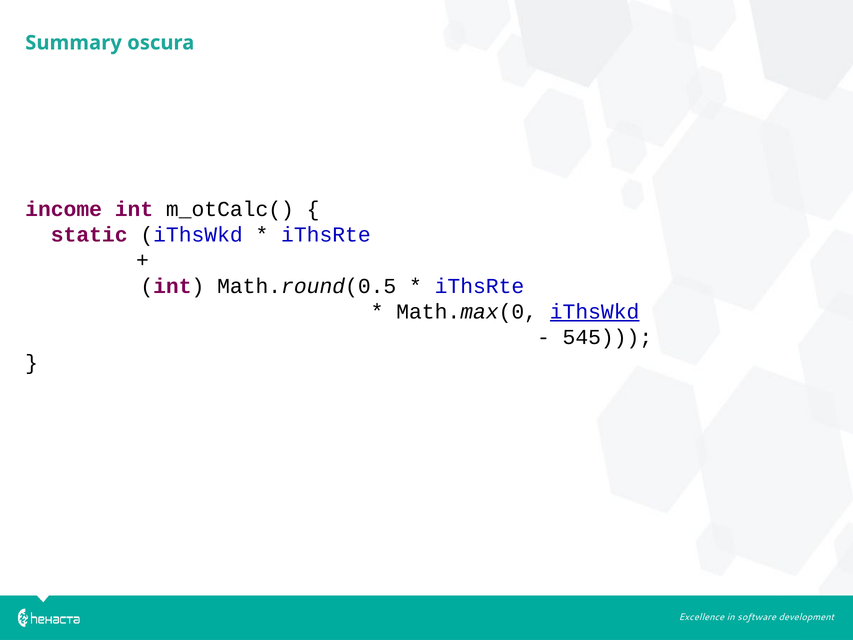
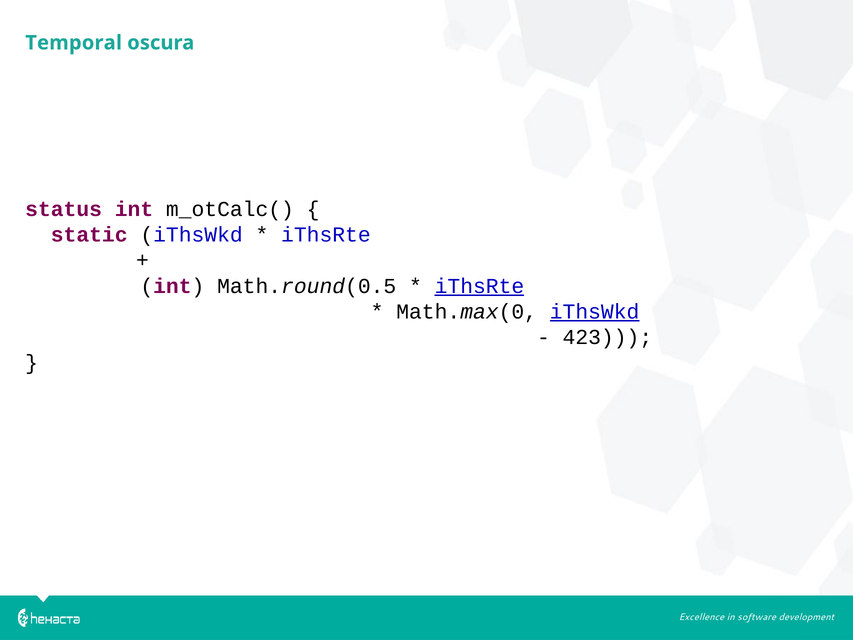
Summary: Summary -> Temporal (74, 43)
income: income -> status (64, 209)
iThsRte underline: none -> present (479, 286)
545: 545 -> 423 (607, 337)
